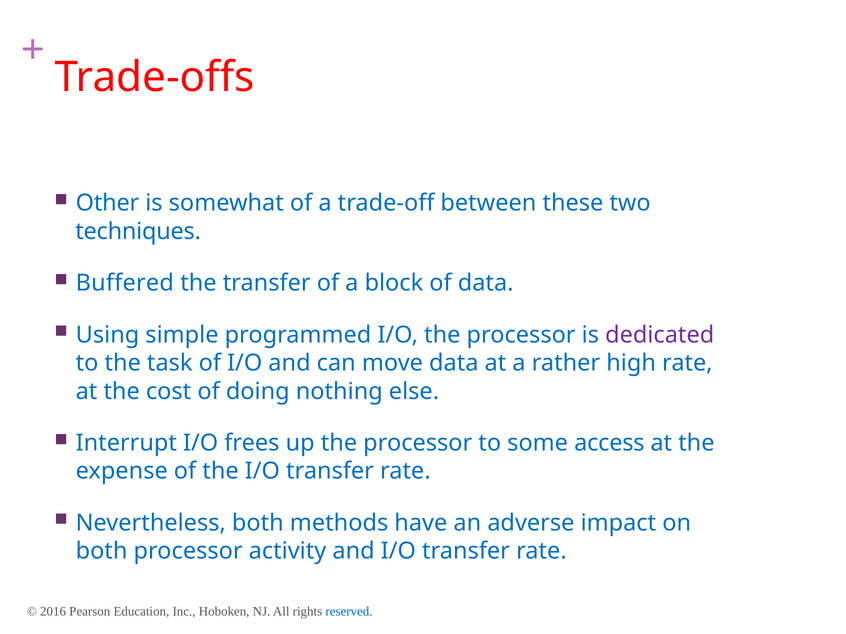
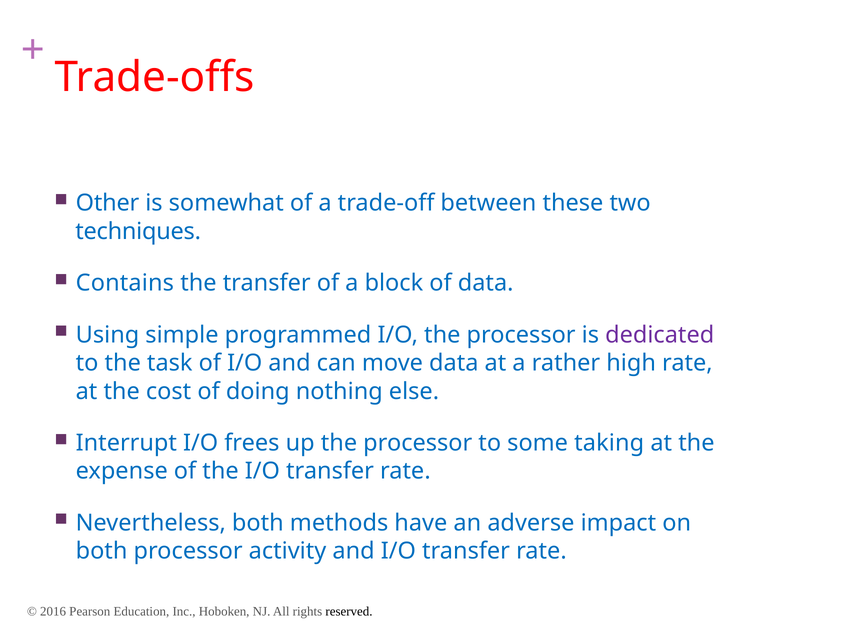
Buffered: Buffered -> Contains (125, 283)
access: access -> taking (609, 443)
reserved colour: blue -> black (349, 612)
